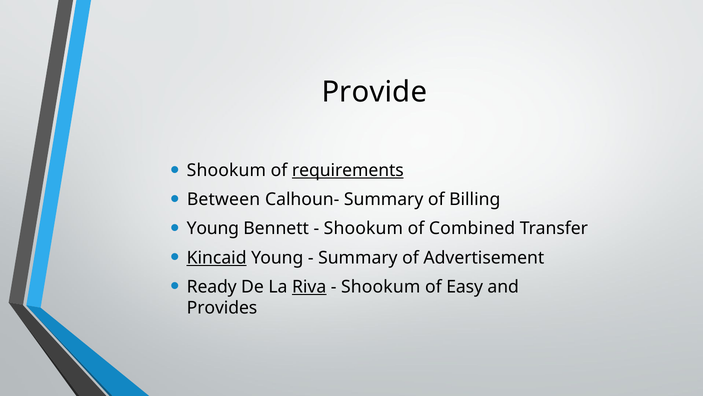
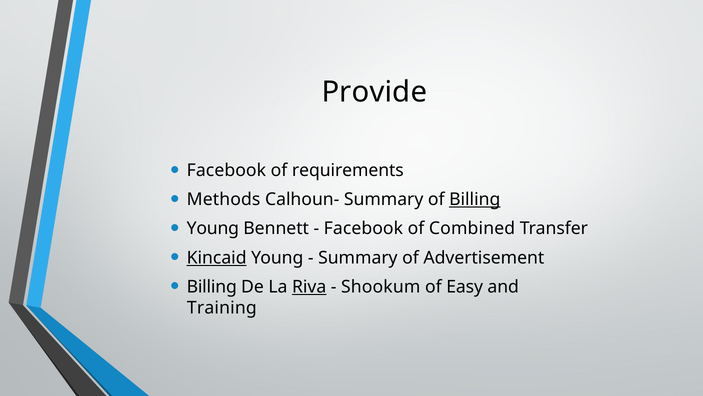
Shookum: Shookum -> Facebook (226, 170)
requirements underline: present -> none (348, 170)
Between: Between -> Methods (224, 199)
Billing underline: none -> present (475, 199)
Shookum: Shookum -> Facebook (363, 228)
Ready: Ready -> Billing (212, 286)
Provides: Provides -> Training (222, 307)
